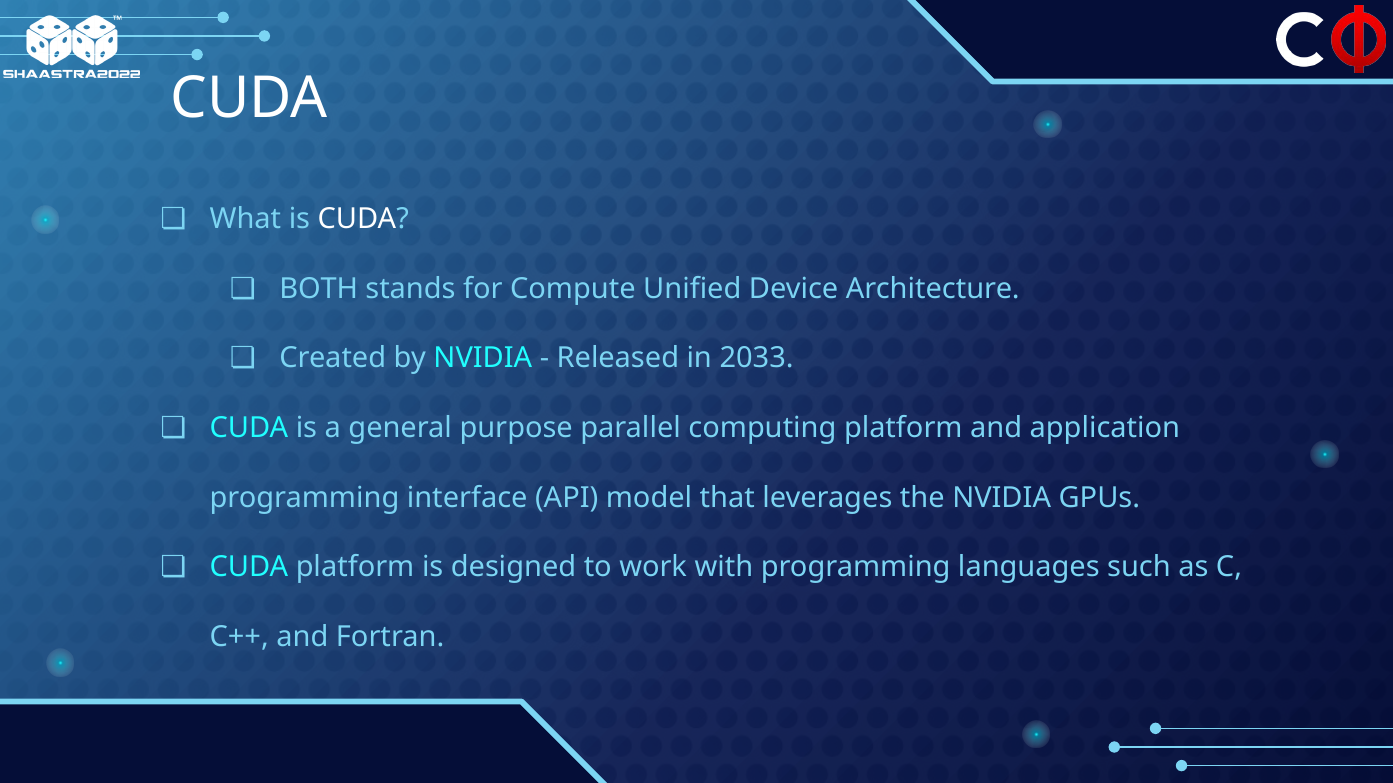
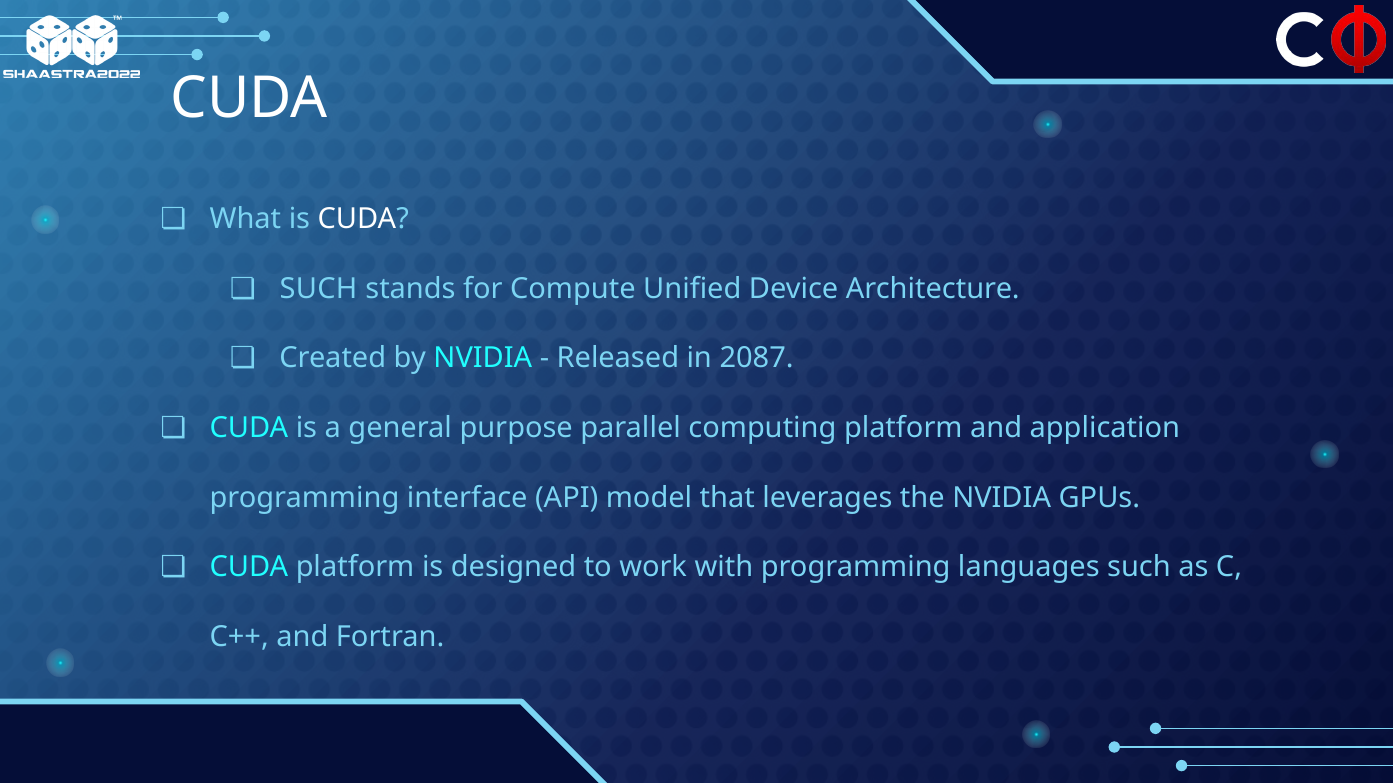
BOTH: BOTH -> SUCH (318, 289)
2033: 2033 -> 2087 (757, 359)
